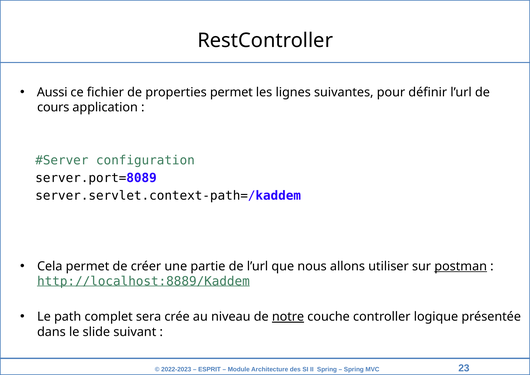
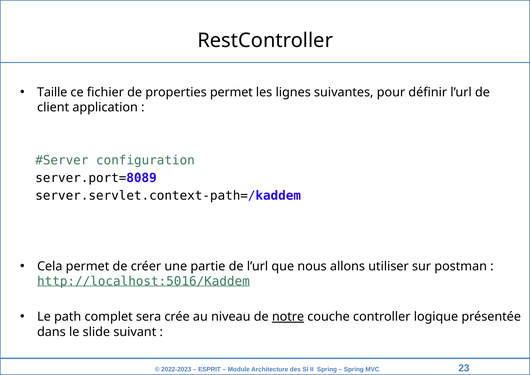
Aussi: Aussi -> Taille (52, 92)
cours: cours -> client (53, 107)
postman underline: present -> none (461, 266)
http://localhost:8889/Kaddem: http://localhost:8889/Kaddem -> http://localhost:5016/Kaddem (143, 281)
